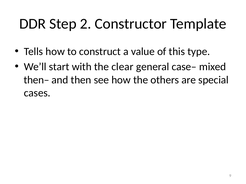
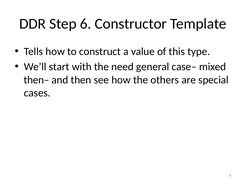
2: 2 -> 6 (86, 24)
clear: clear -> need (123, 67)
